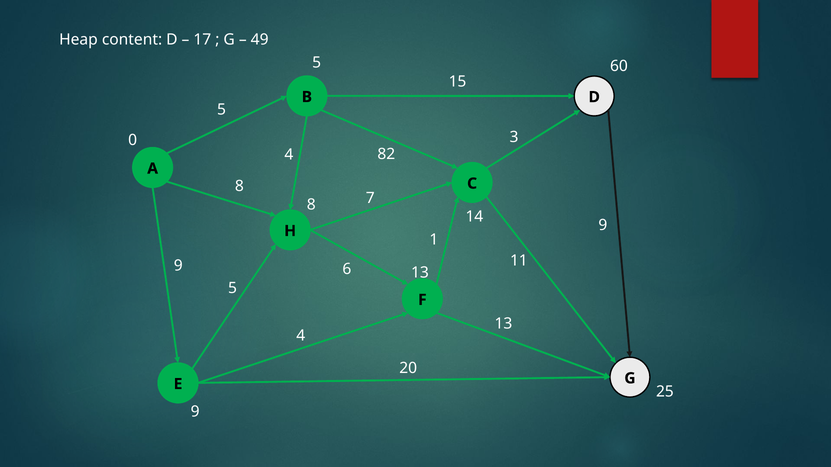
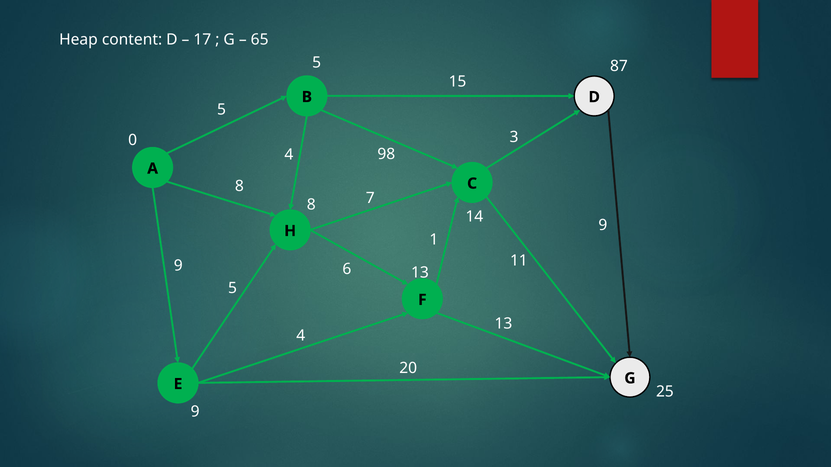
49: 49 -> 65 (260, 40)
60: 60 -> 87 (619, 66)
82: 82 -> 98 (386, 154)
